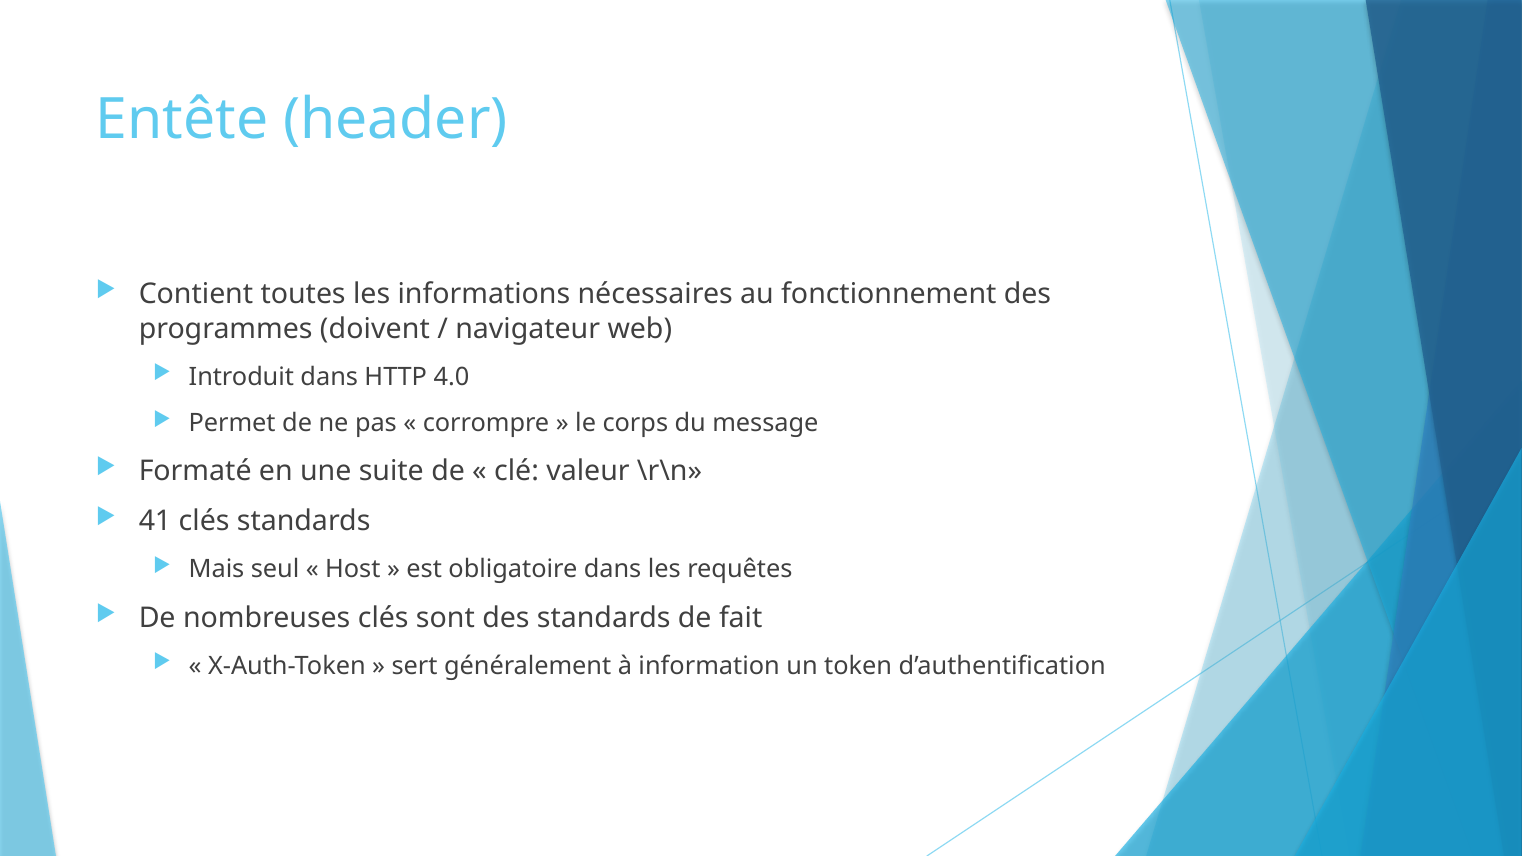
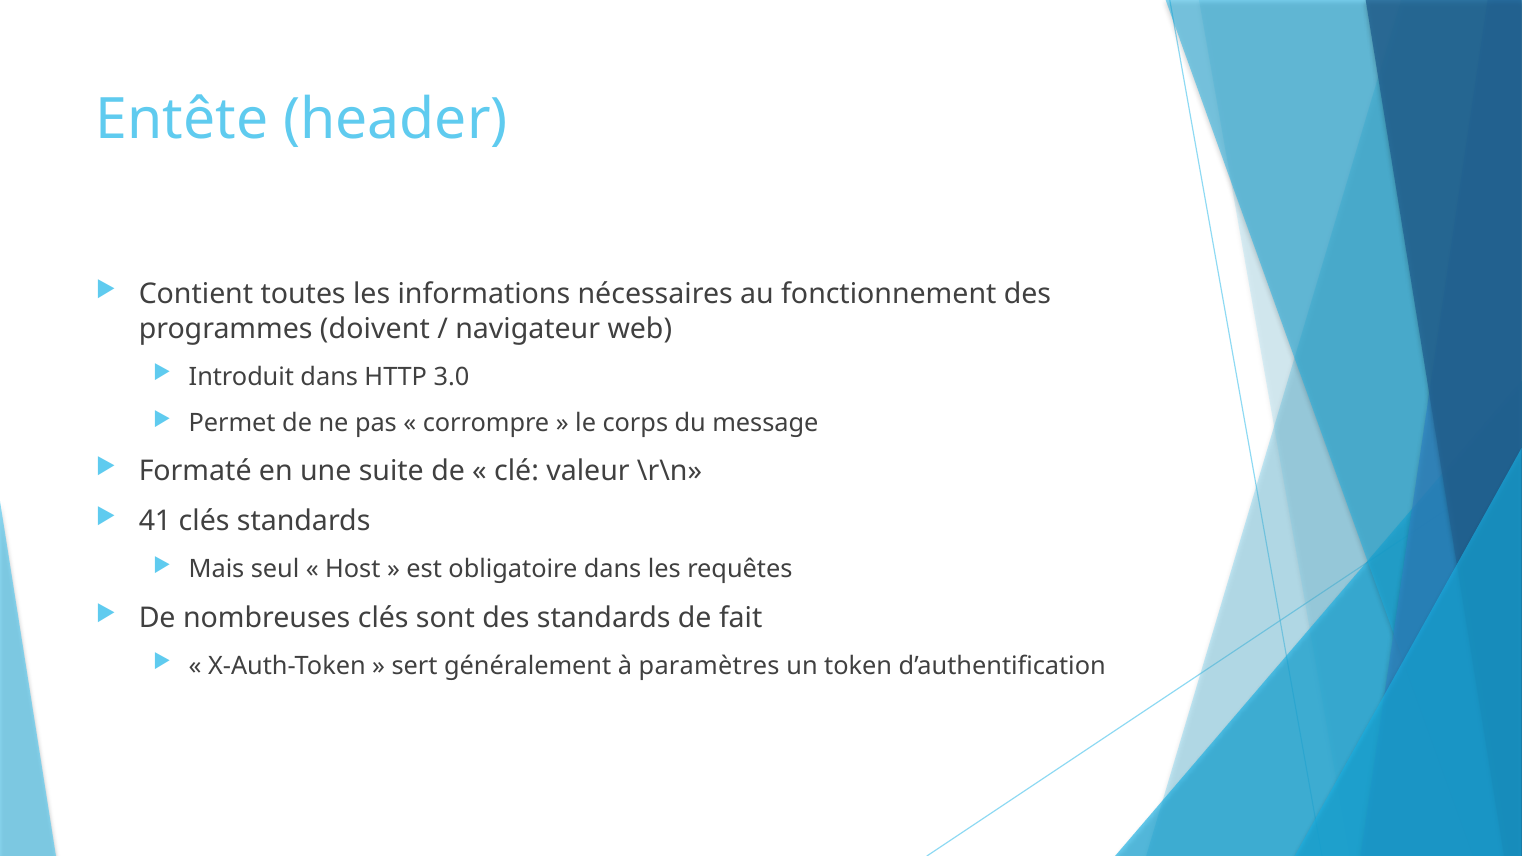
4.0: 4.0 -> 3.0 (451, 377)
information: information -> paramètres (709, 666)
